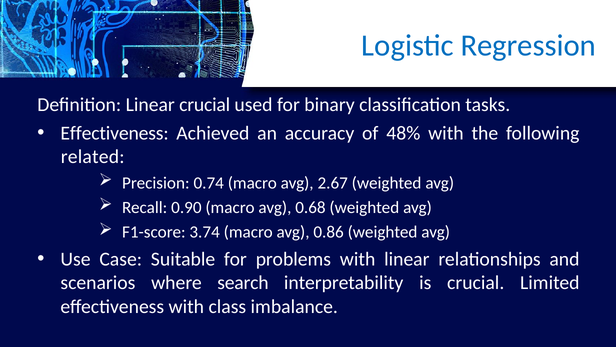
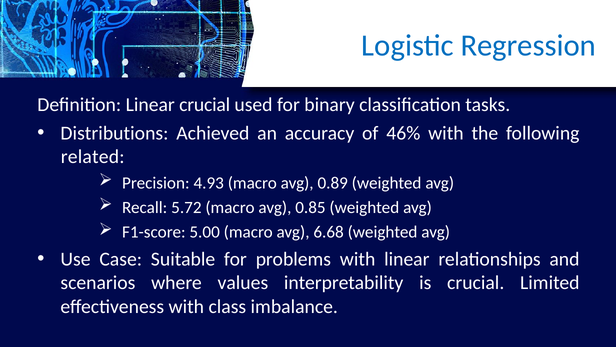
Effectiveness: Effectiveness -> Distributions (114, 133)
48%: 48% -> 46% (403, 133)
0.74: 0.74 -> 4.93 (209, 183)
2.67: 2.67 -> 0.89 (333, 183)
0.90: 0.90 -> 5.72 (186, 207)
0.68: 0.68 -> 0.85 (310, 207)
3.74: 3.74 -> 5.00 (205, 232)
0.86: 0.86 -> 6.68 (329, 232)
search: search -> values (243, 283)
